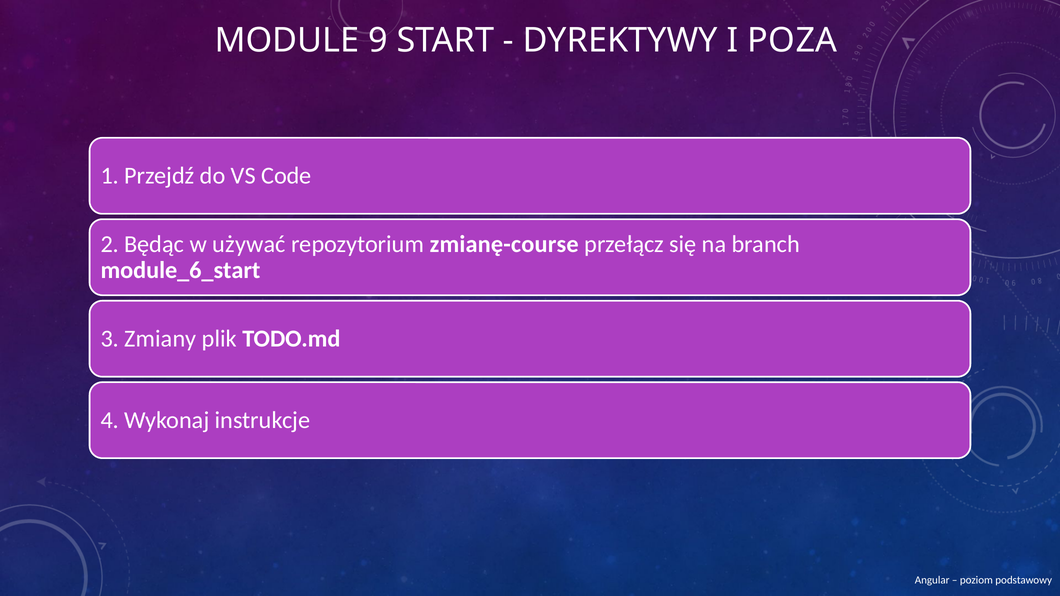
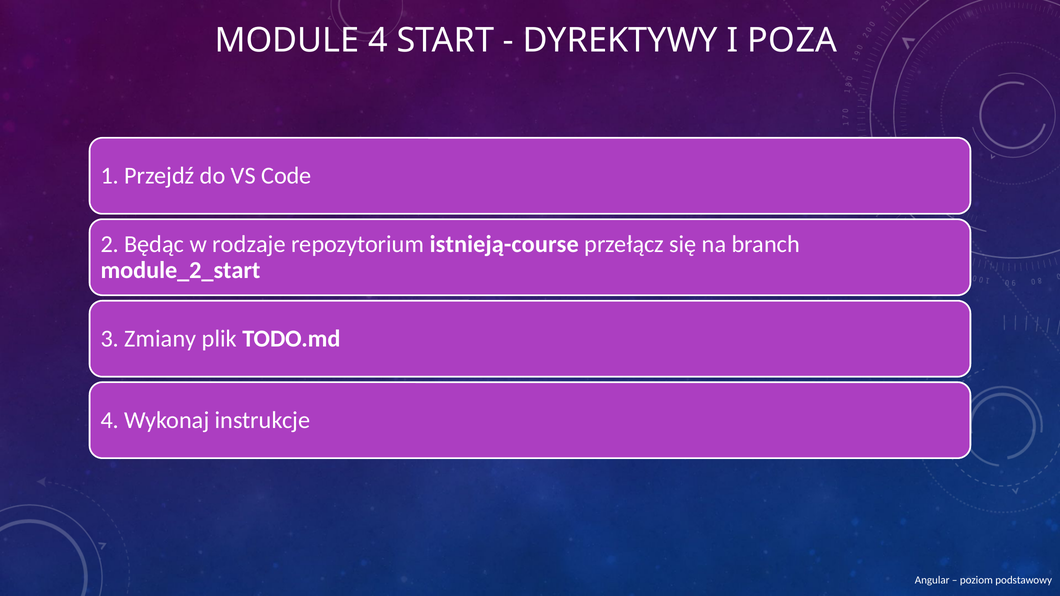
MODULE 9: 9 -> 4 (378, 40)
używać: używać -> rodzaje (249, 244)
zmianę-course: zmianę-course -> istnieją-course (504, 244)
module_6_start: module_6_start -> module_2_start (180, 270)
